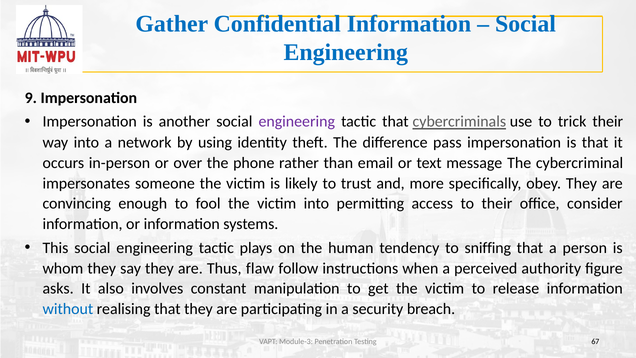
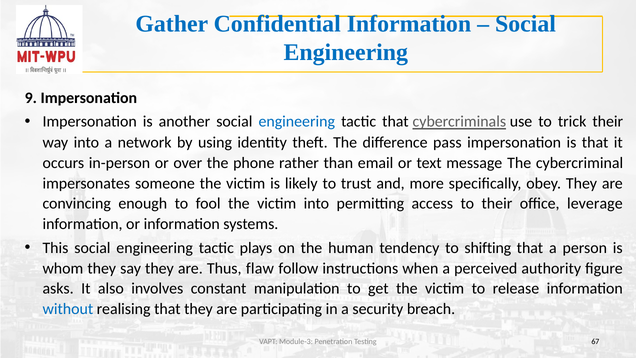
engineering colour: purple -> blue (297, 122)
consider: consider -> leverage (595, 204)
sniffing: sniffing -> shifting (488, 248)
